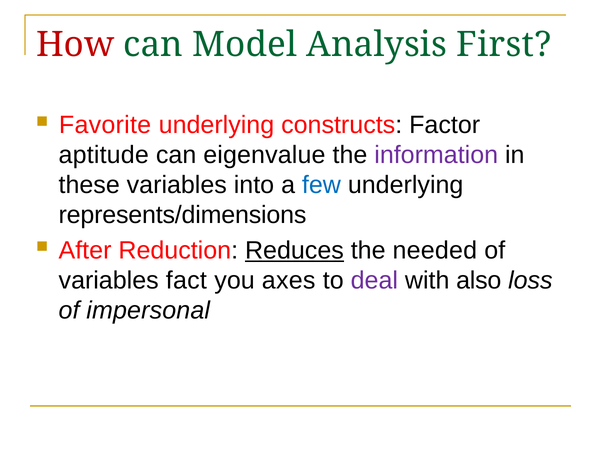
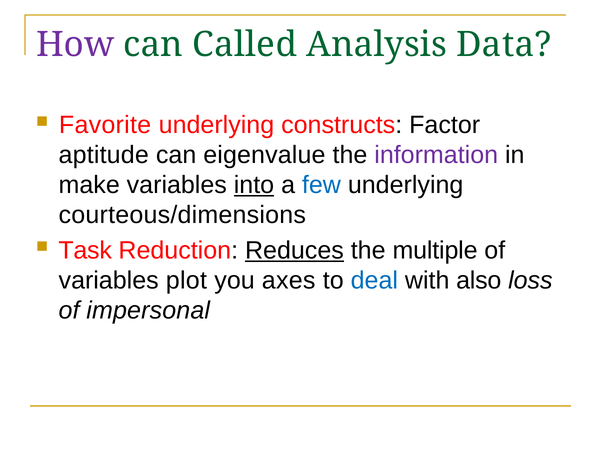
How colour: red -> purple (75, 45)
Model: Model -> Called (245, 45)
First: First -> Data (504, 45)
these: these -> make (89, 185)
into underline: none -> present (254, 185)
represents/dimensions: represents/dimensions -> courteous/dimensions (182, 215)
After: After -> Task (85, 250)
needed: needed -> multiple (435, 250)
fact: fact -> plot (186, 280)
deal colour: purple -> blue (374, 280)
